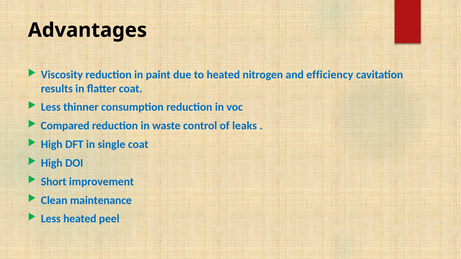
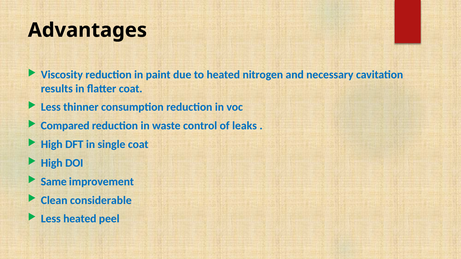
efficiency: efficiency -> necessary (330, 75)
Short: Short -> Same (54, 182)
maintenance: maintenance -> considerable (101, 200)
